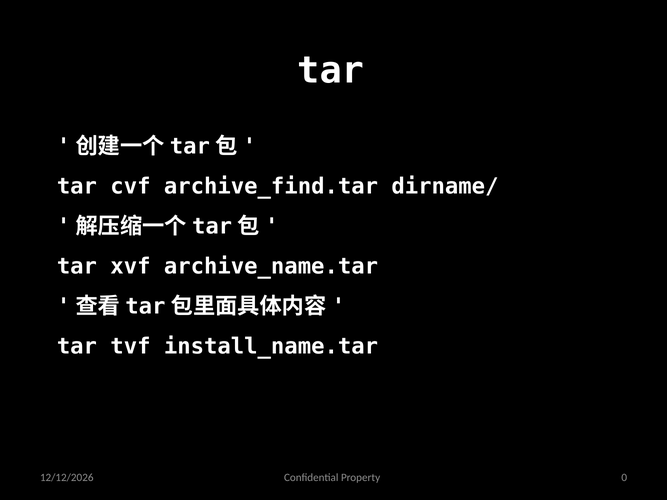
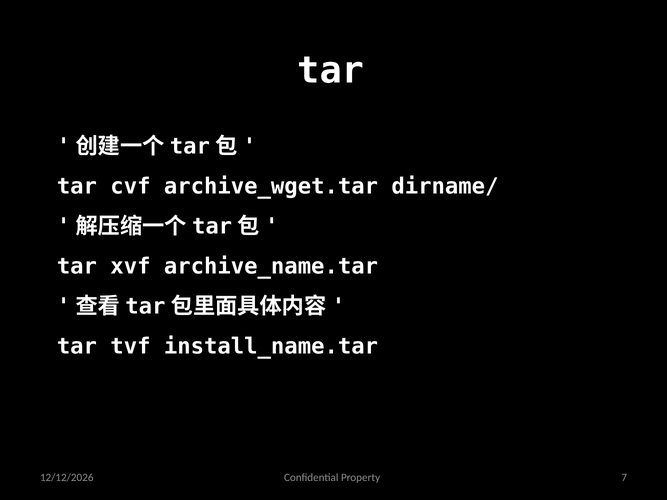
archive_find.tar: archive_find.tar -> archive_wget.tar (271, 186)
0: 0 -> 7 (624, 478)
